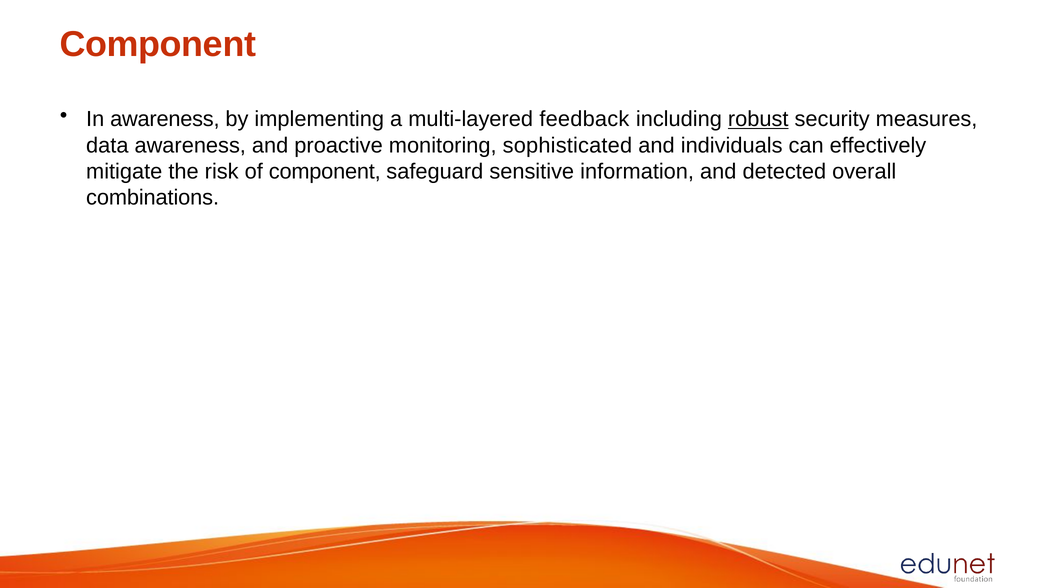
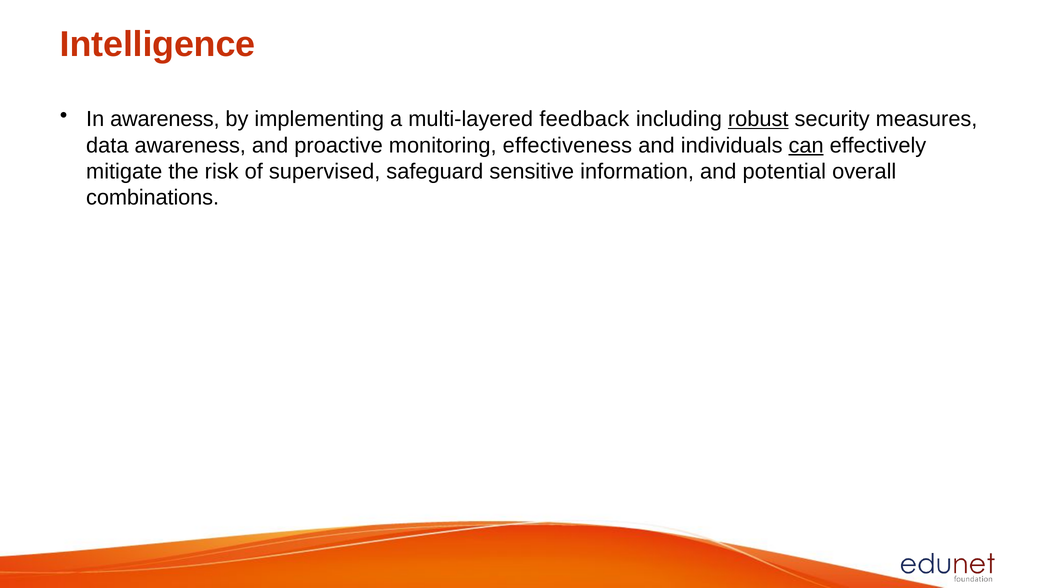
Component: Component -> Intelligence (158, 44)
sophisticated: sophisticated -> effectiveness (567, 145)
can underline: none -> present (806, 145)
of component: component -> supervised (325, 171)
detected: detected -> potential (784, 171)
